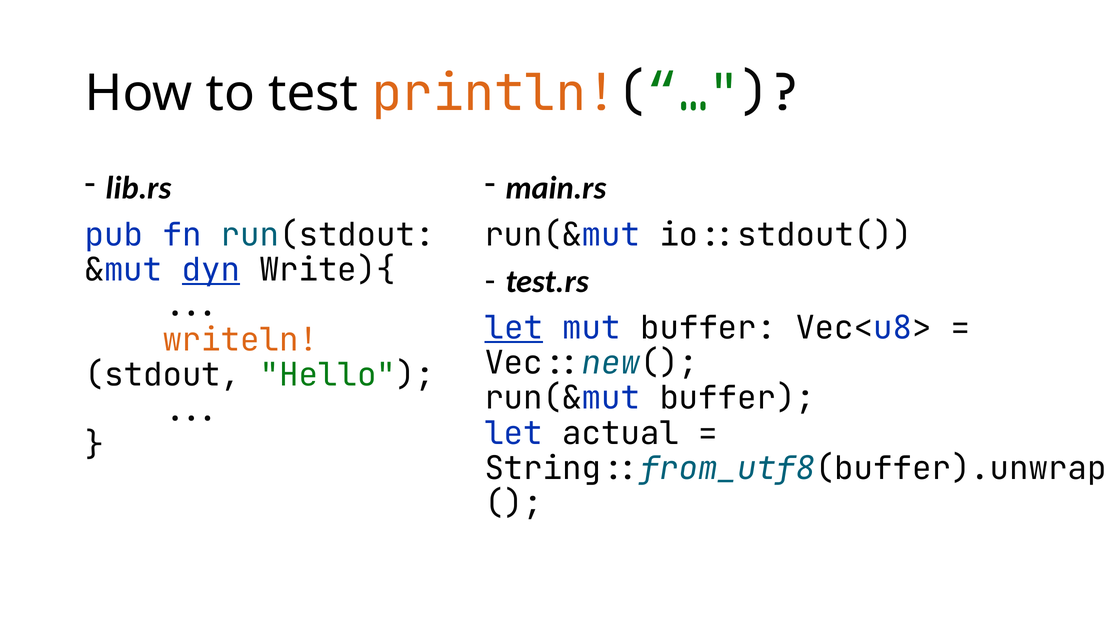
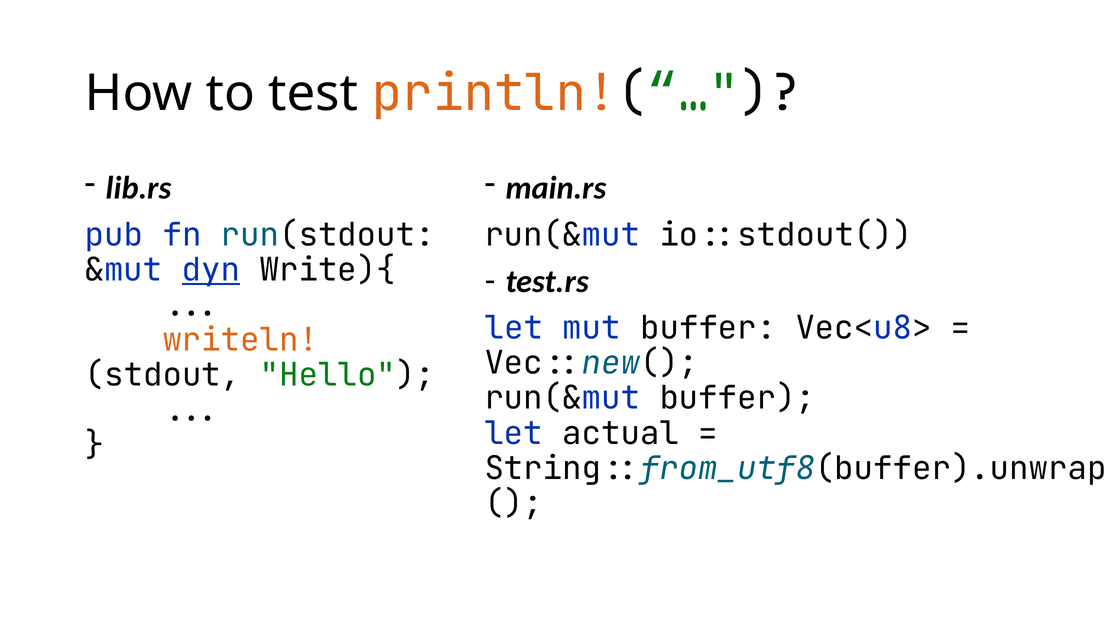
let underline: present -> none (514, 328)
